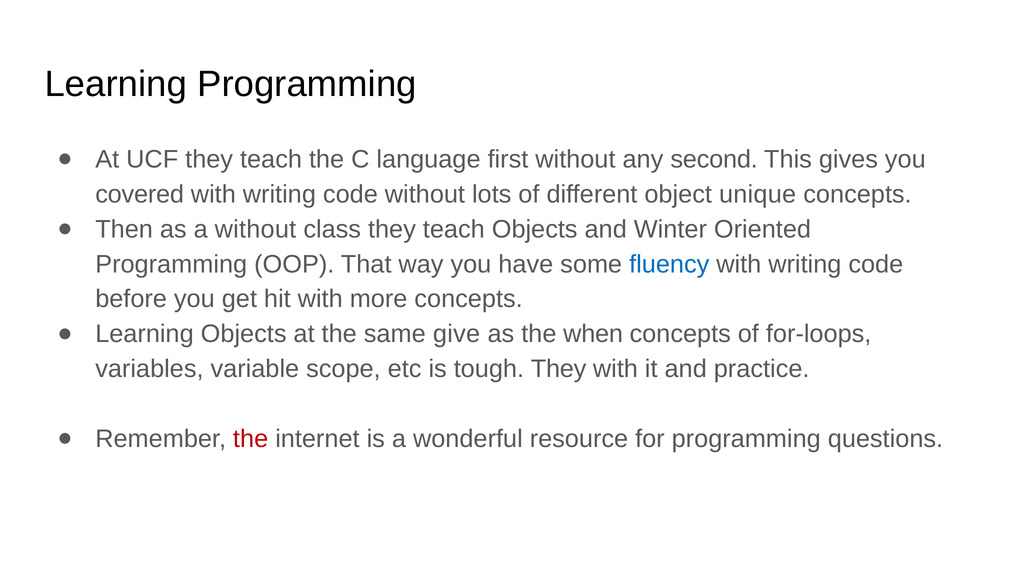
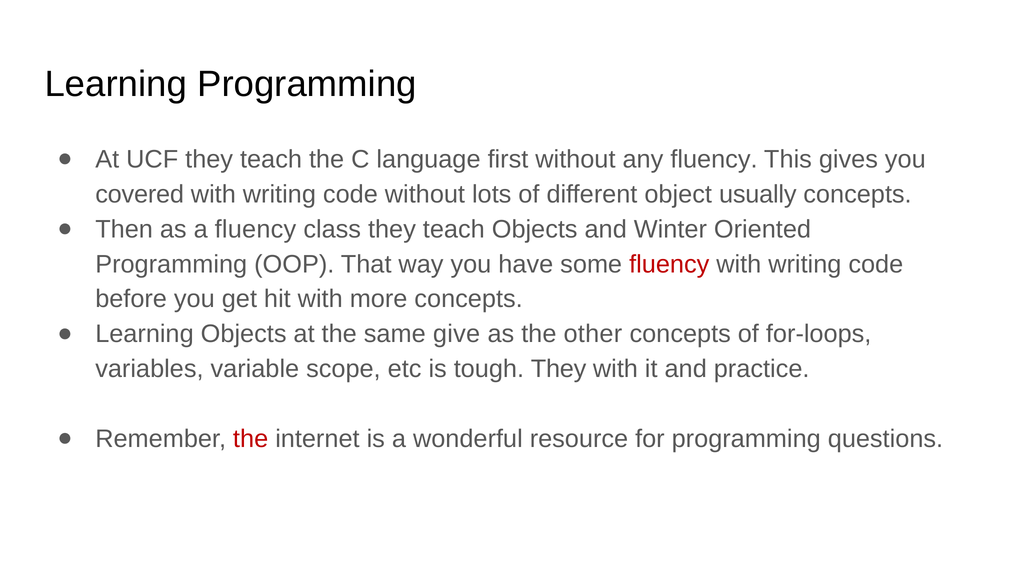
any second: second -> fluency (714, 159)
unique: unique -> usually (758, 194)
a without: without -> fluency (255, 229)
fluency colour: blue -> red (669, 264)
when: when -> other (593, 334)
